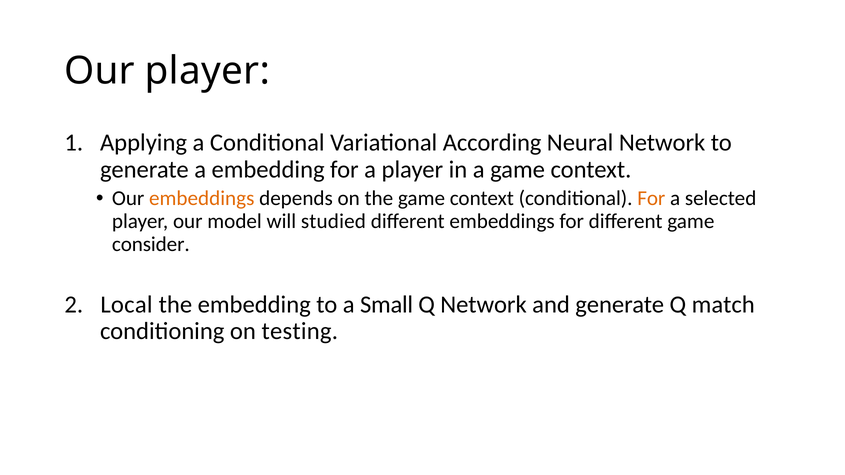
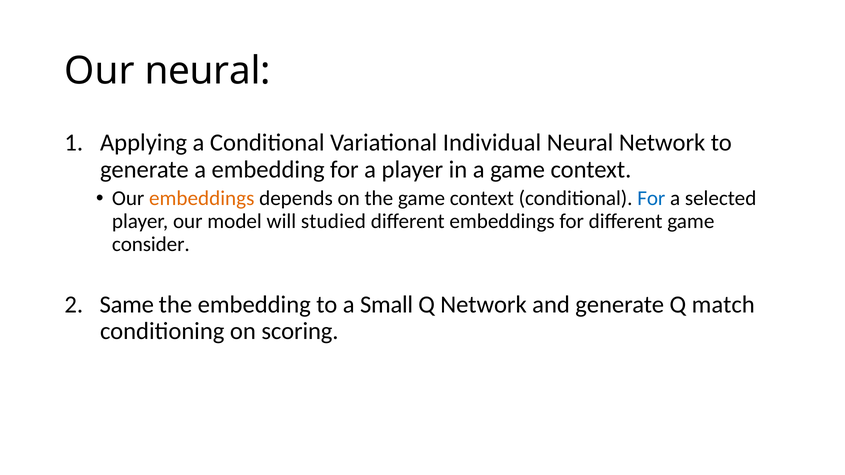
Our player: player -> neural (208, 71)
According: According -> Individual (492, 143)
For colour: orange -> blue (651, 199)
Local: Local -> Same (127, 305)
testing: testing -> scoring (300, 332)
